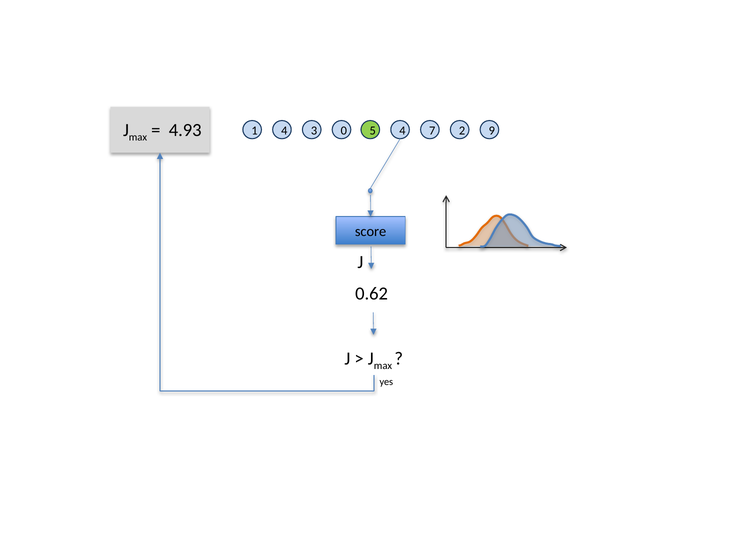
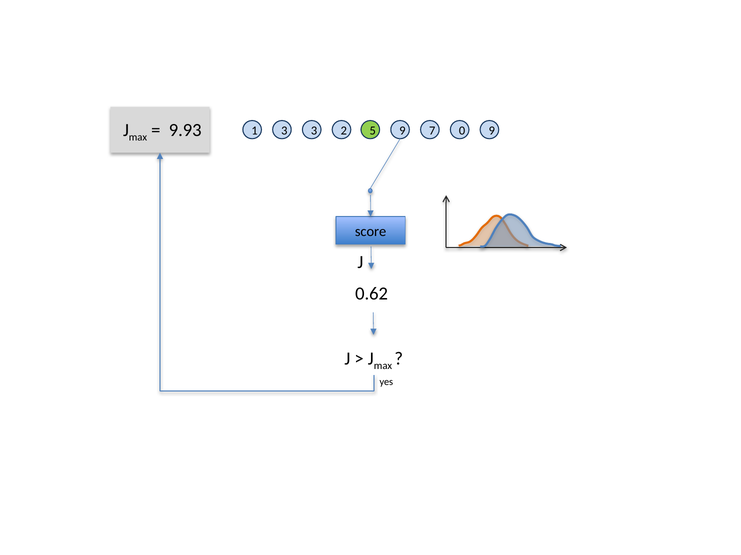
4.93: 4.93 -> 9.93 (185, 130)
1 4: 4 -> 3 (284, 131)
0: 0 -> 2 (344, 131)
5 4: 4 -> 9 (402, 131)
2: 2 -> 0 (462, 131)
